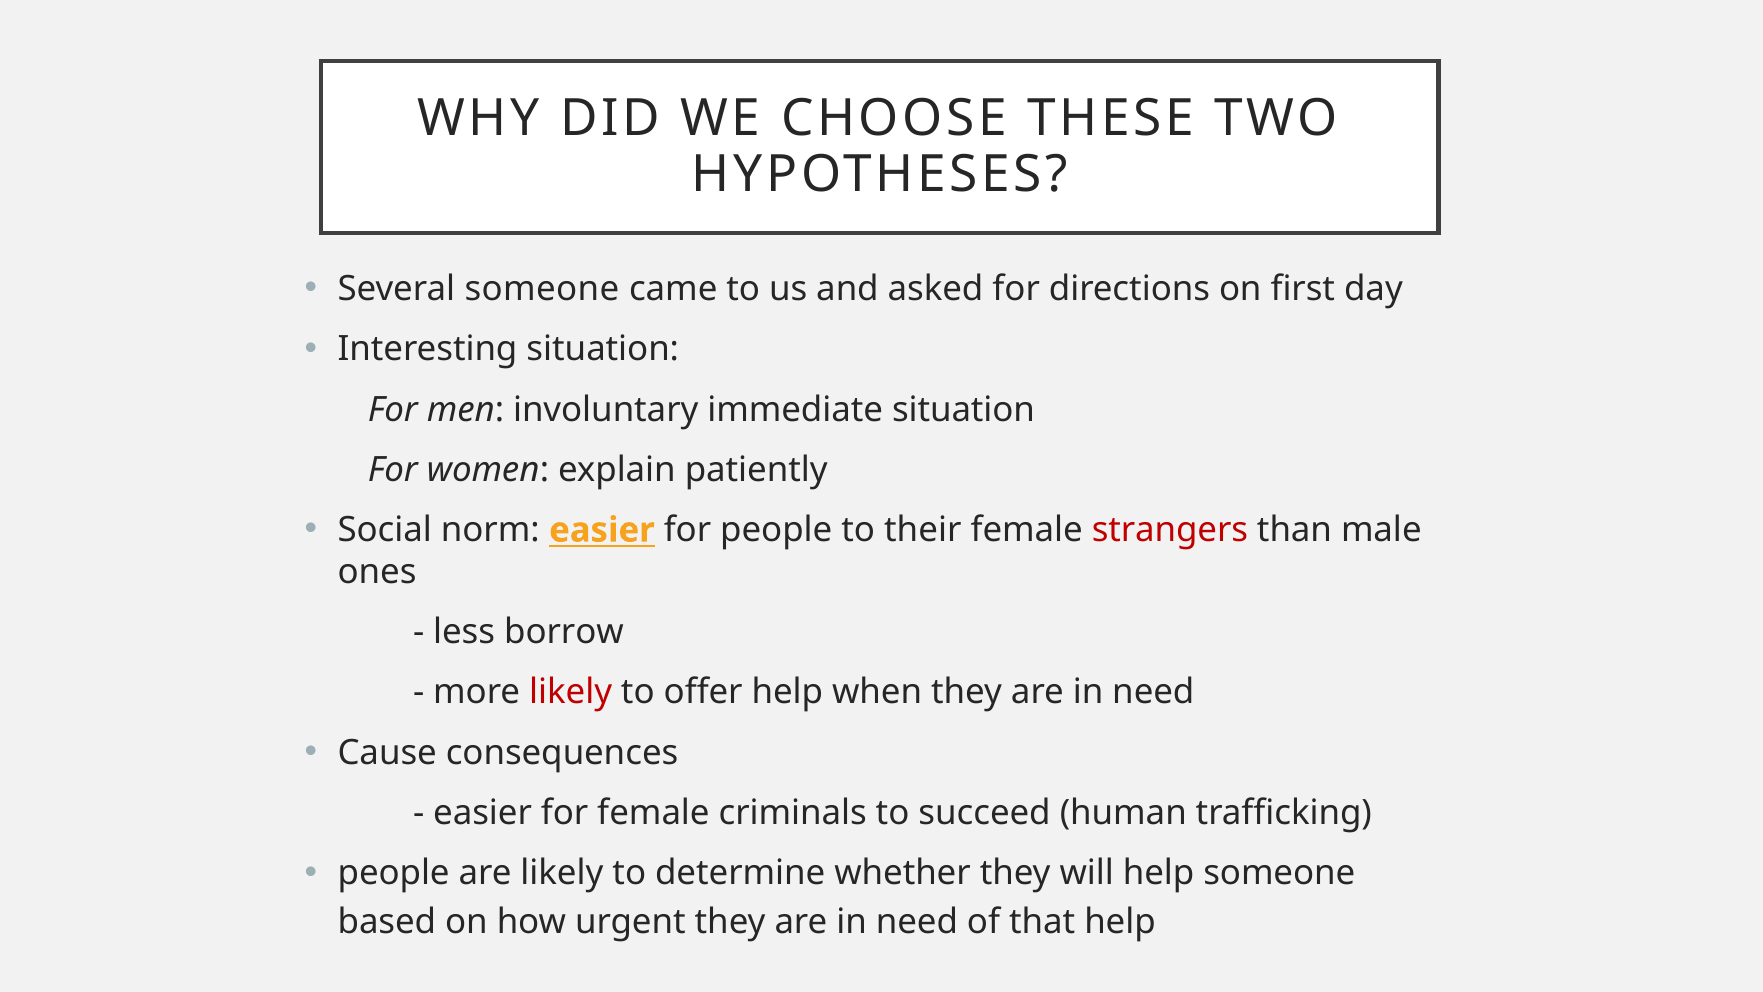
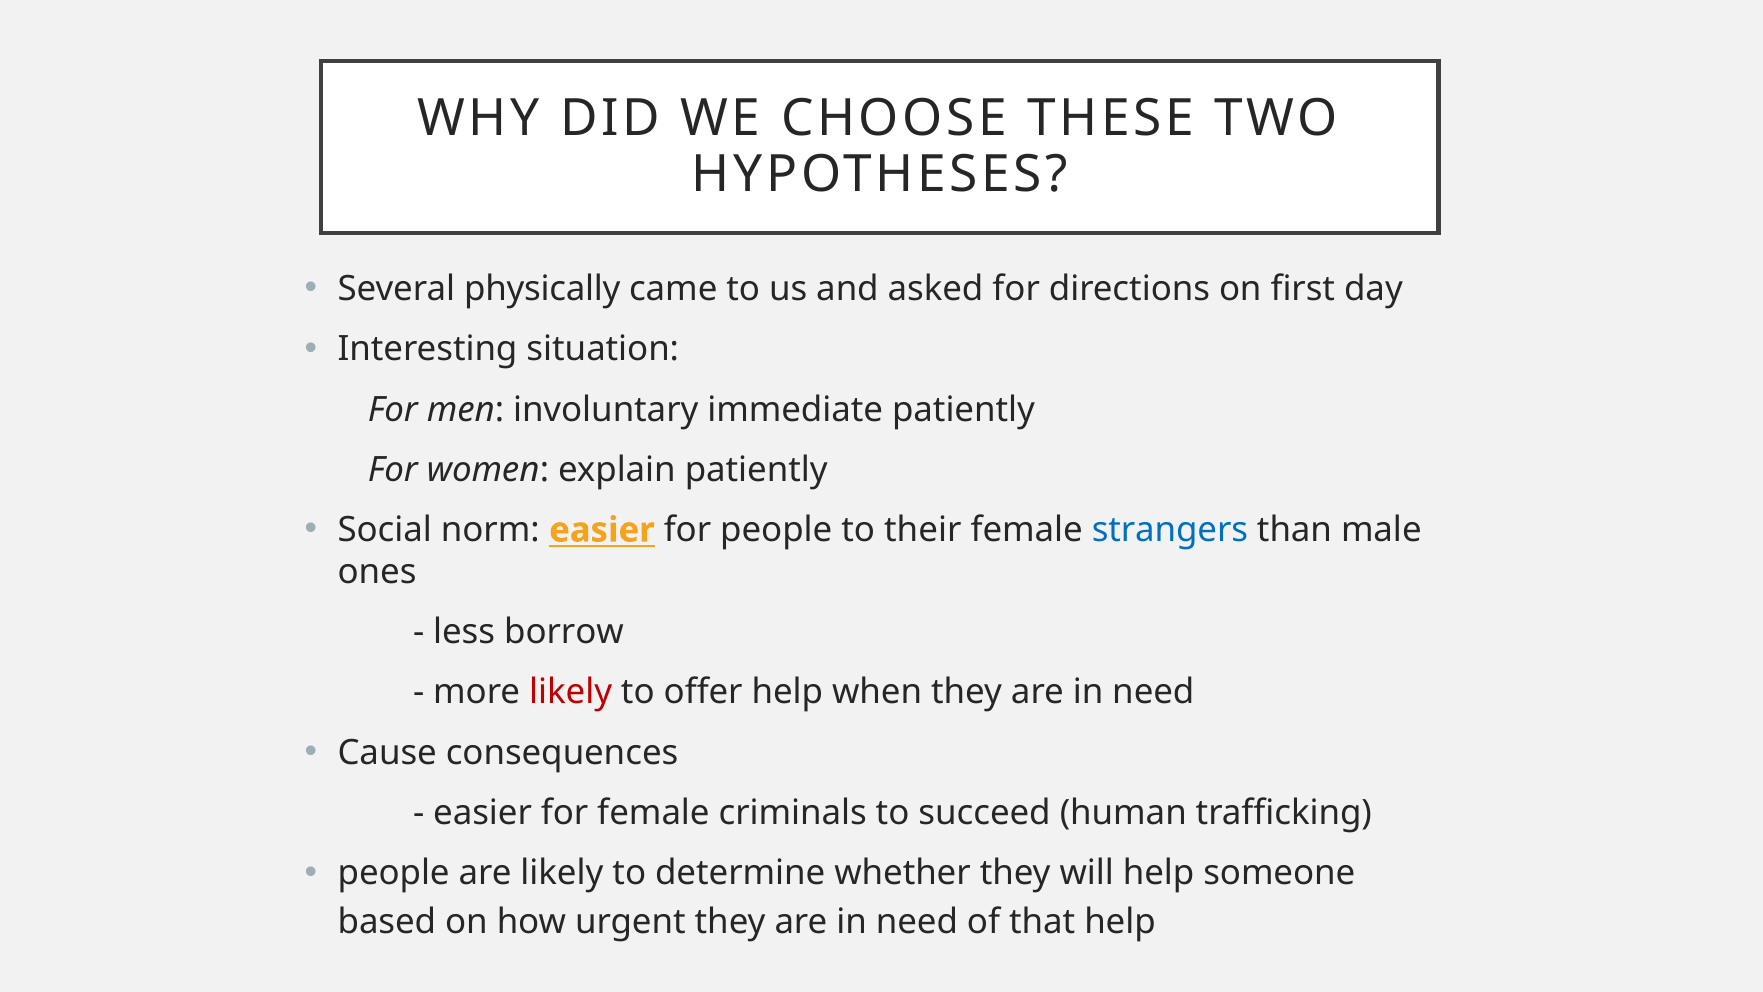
Several someone: someone -> physically (542, 289)
immediate situation: situation -> patiently (963, 409)
strangers colour: red -> blue (1170, 530)
